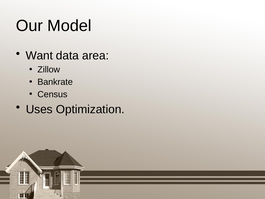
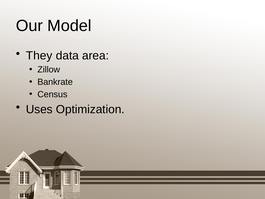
Want: Want -> They (39, 56)
